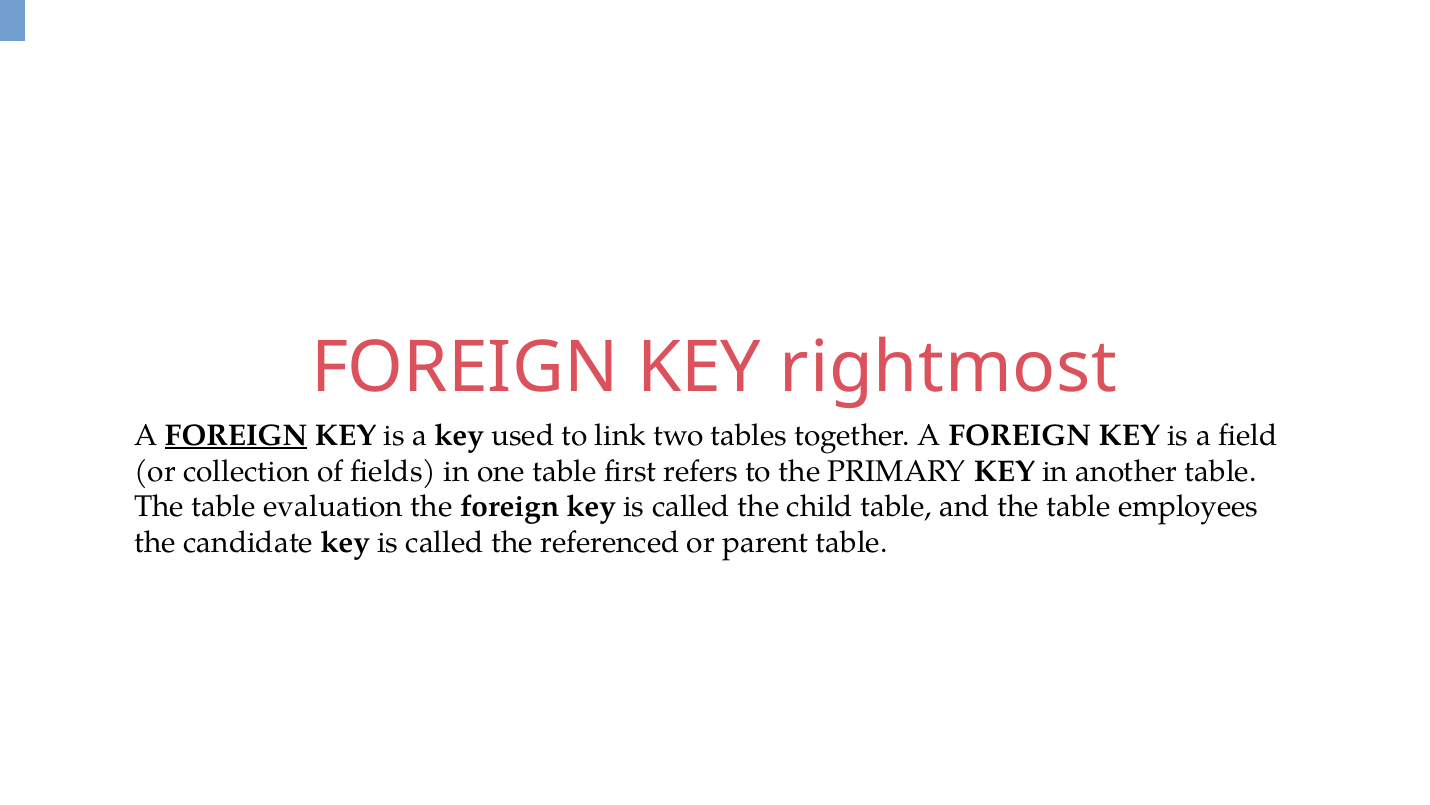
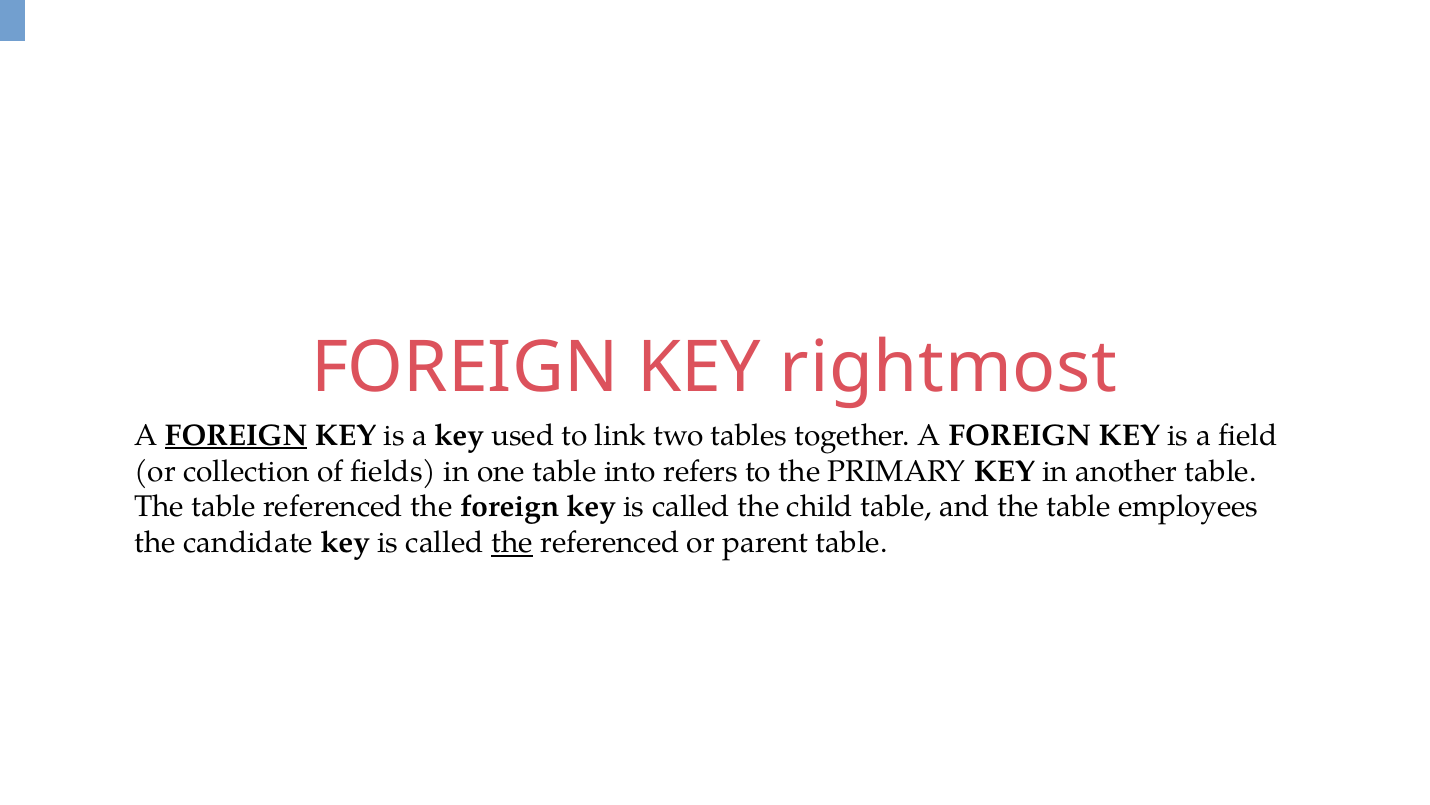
first: first -> into (630, 471)
table evaluation: evaluation -> referenced (333, 507)
the underline: none -> present (512, 542)
